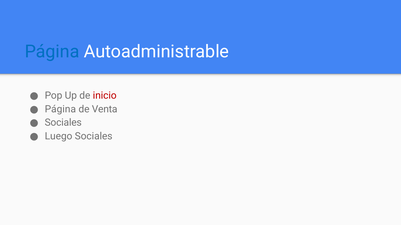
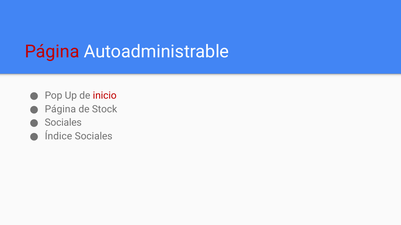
Página colour: blue -> red (52, 52)
Venta: Venta -> Stock (105, 109)
Luego: Luego -> Índice (59, 136)
